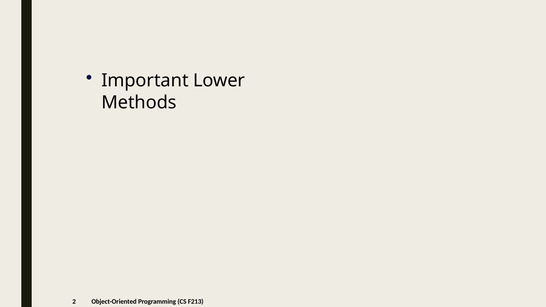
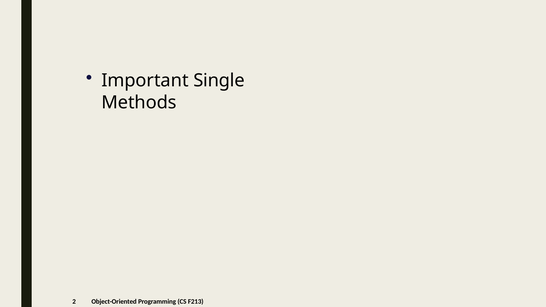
Lower: Lower -> Single (219, 81)
